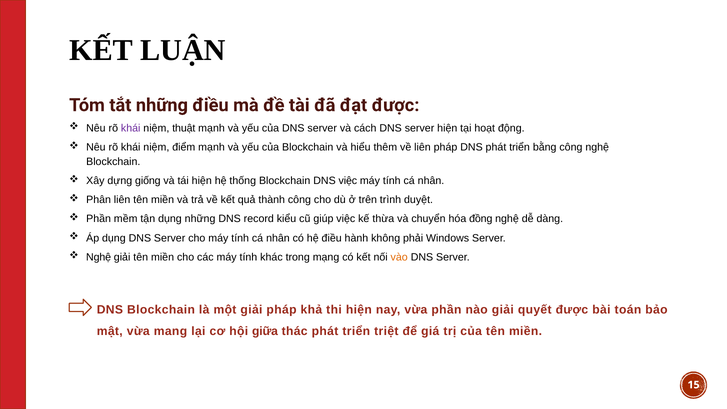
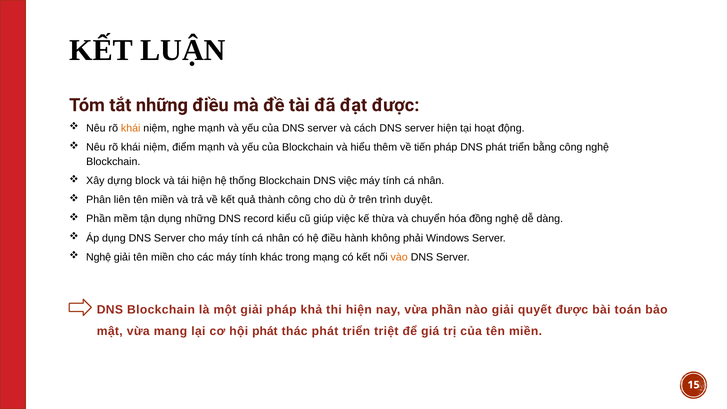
khái colour: purple -> orange (131, 128)
thuật: thuật -> nghe (184, 128)
về liên: liên -> tiến (423, 147)
giống: giống -> block (148, 181)
hội giữa: giữa -> phát (265, 331)
